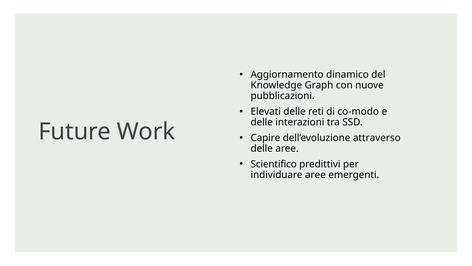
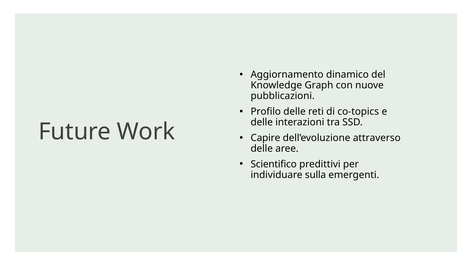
Elevati: Elevati -> Profilo (266, 111)
co-modo: co-modo -> co-topics (358, 111)
individuare aree: aree -> sulla (315, 174)
